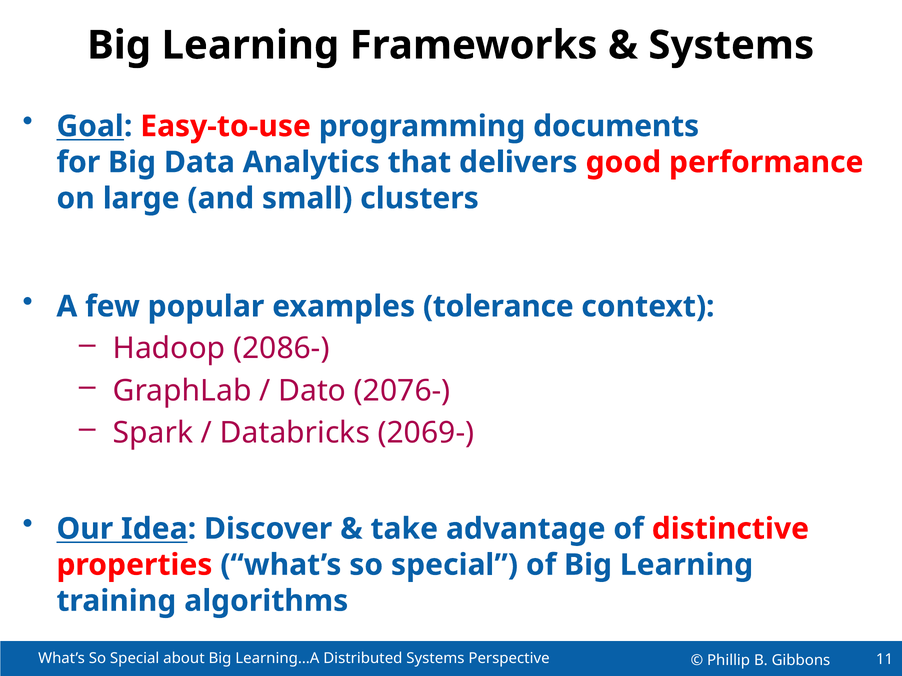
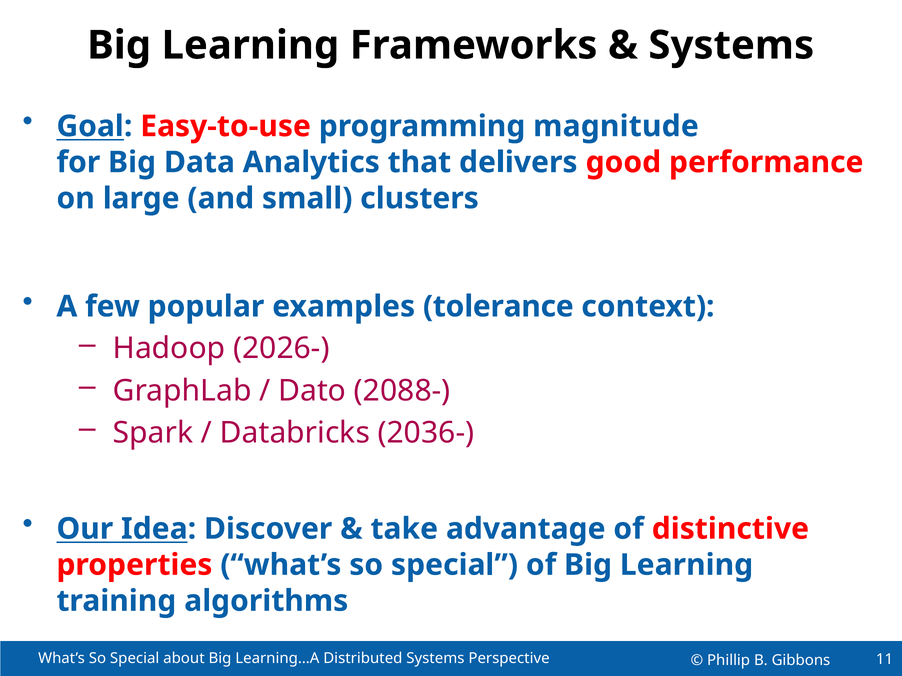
documents: documents -> magnitude (616, 126)
2086-: 2086- -> 2026- (281, 349)
2076-: 2076- -> 2088- (402, 391)
2069-: 2069- -> 2036- (426, 433)
